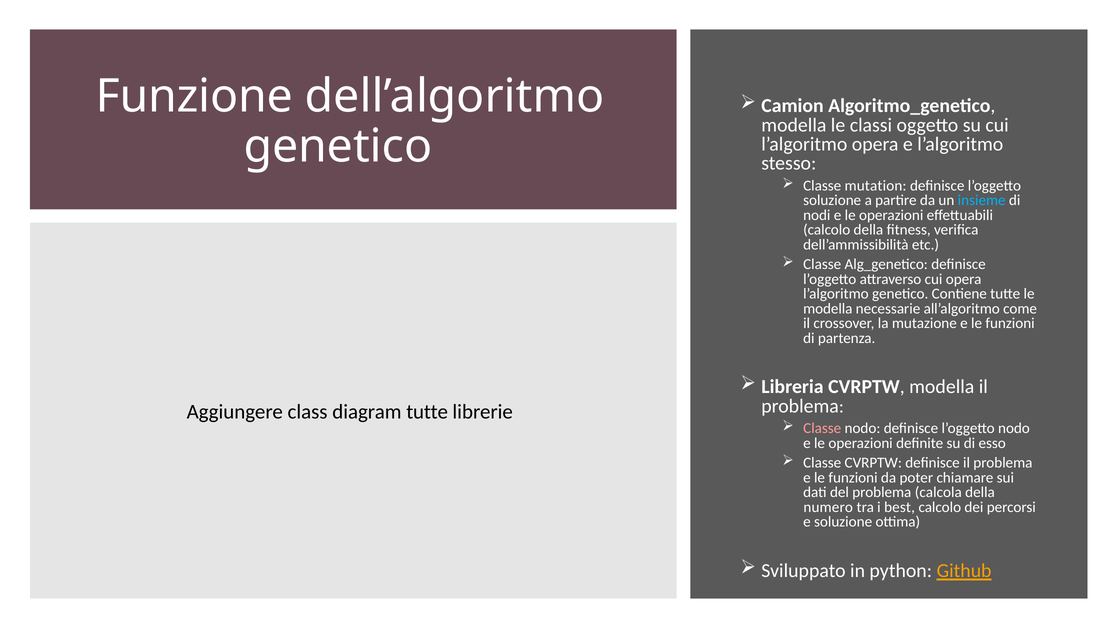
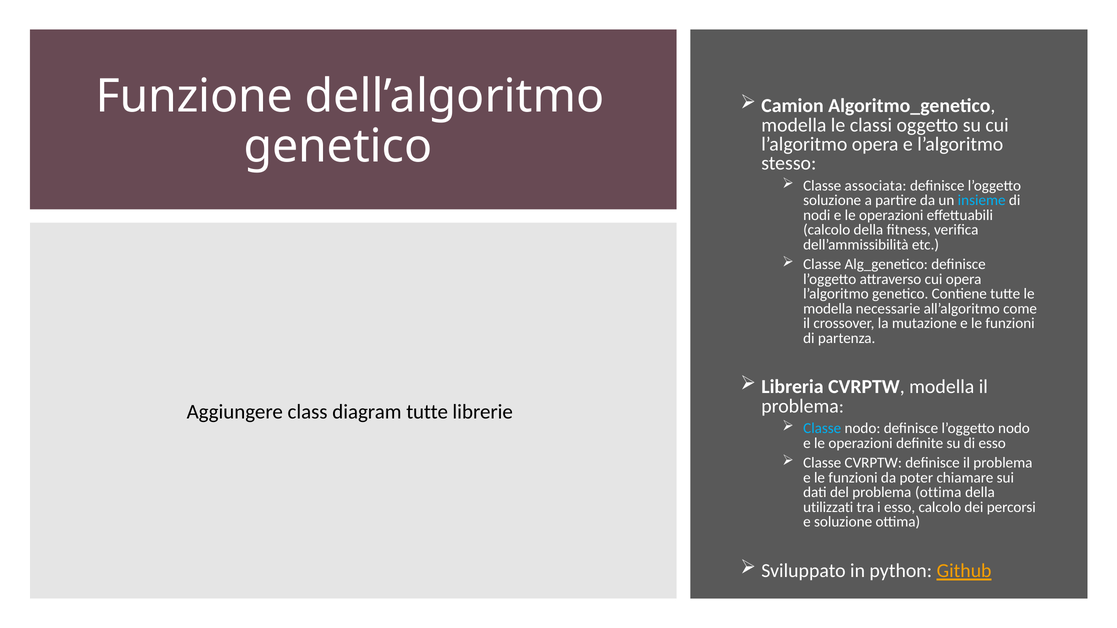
mutation: mutation -> associata (876, 186)
Classe colour: pink -> light blue (822, 429)
problema calcola: calcola -> ottima (938, 493)
numero: numero -> utilizzati (828, 507)
i best: best -> esso (900, 507)
